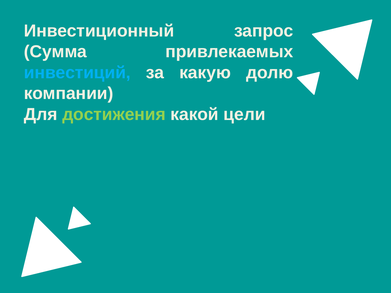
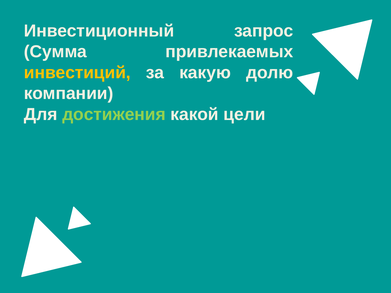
инвестиций colour: light blue -> yellow (77, 73)
